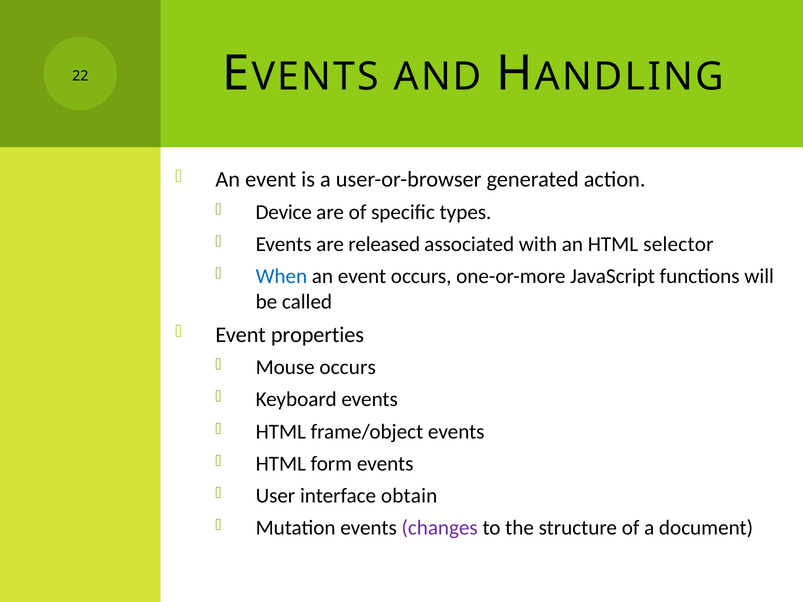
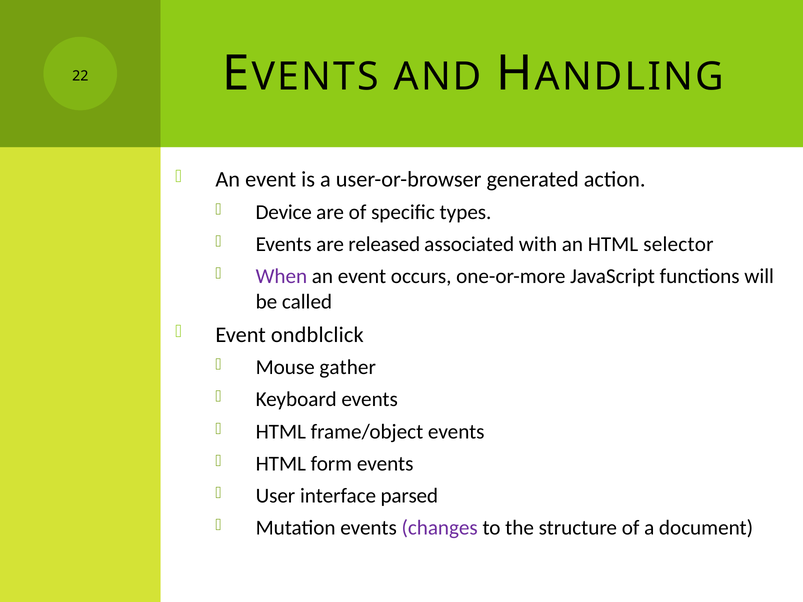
When colour: blue -> purple (281, 277)
properties: properties -> ondblclick (317, 335)
Mouse occurs: occurs -> gather (348, 368)
obtain: obtain -> parsed (409, 496)
